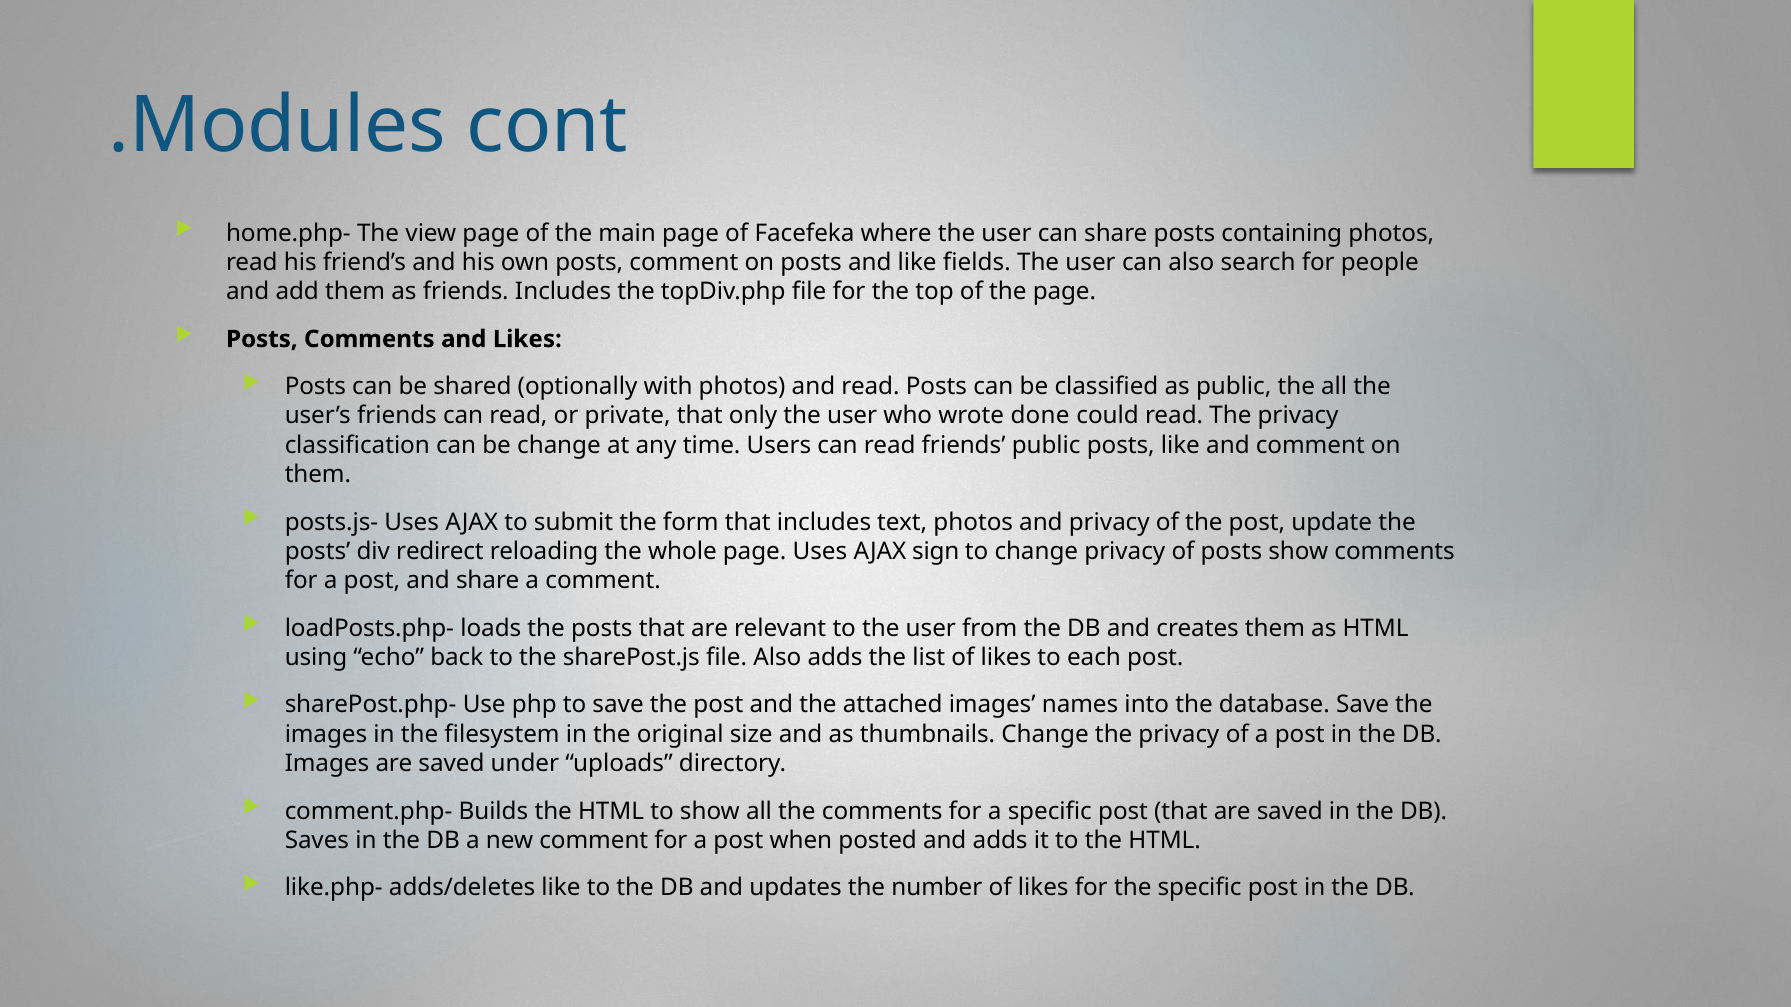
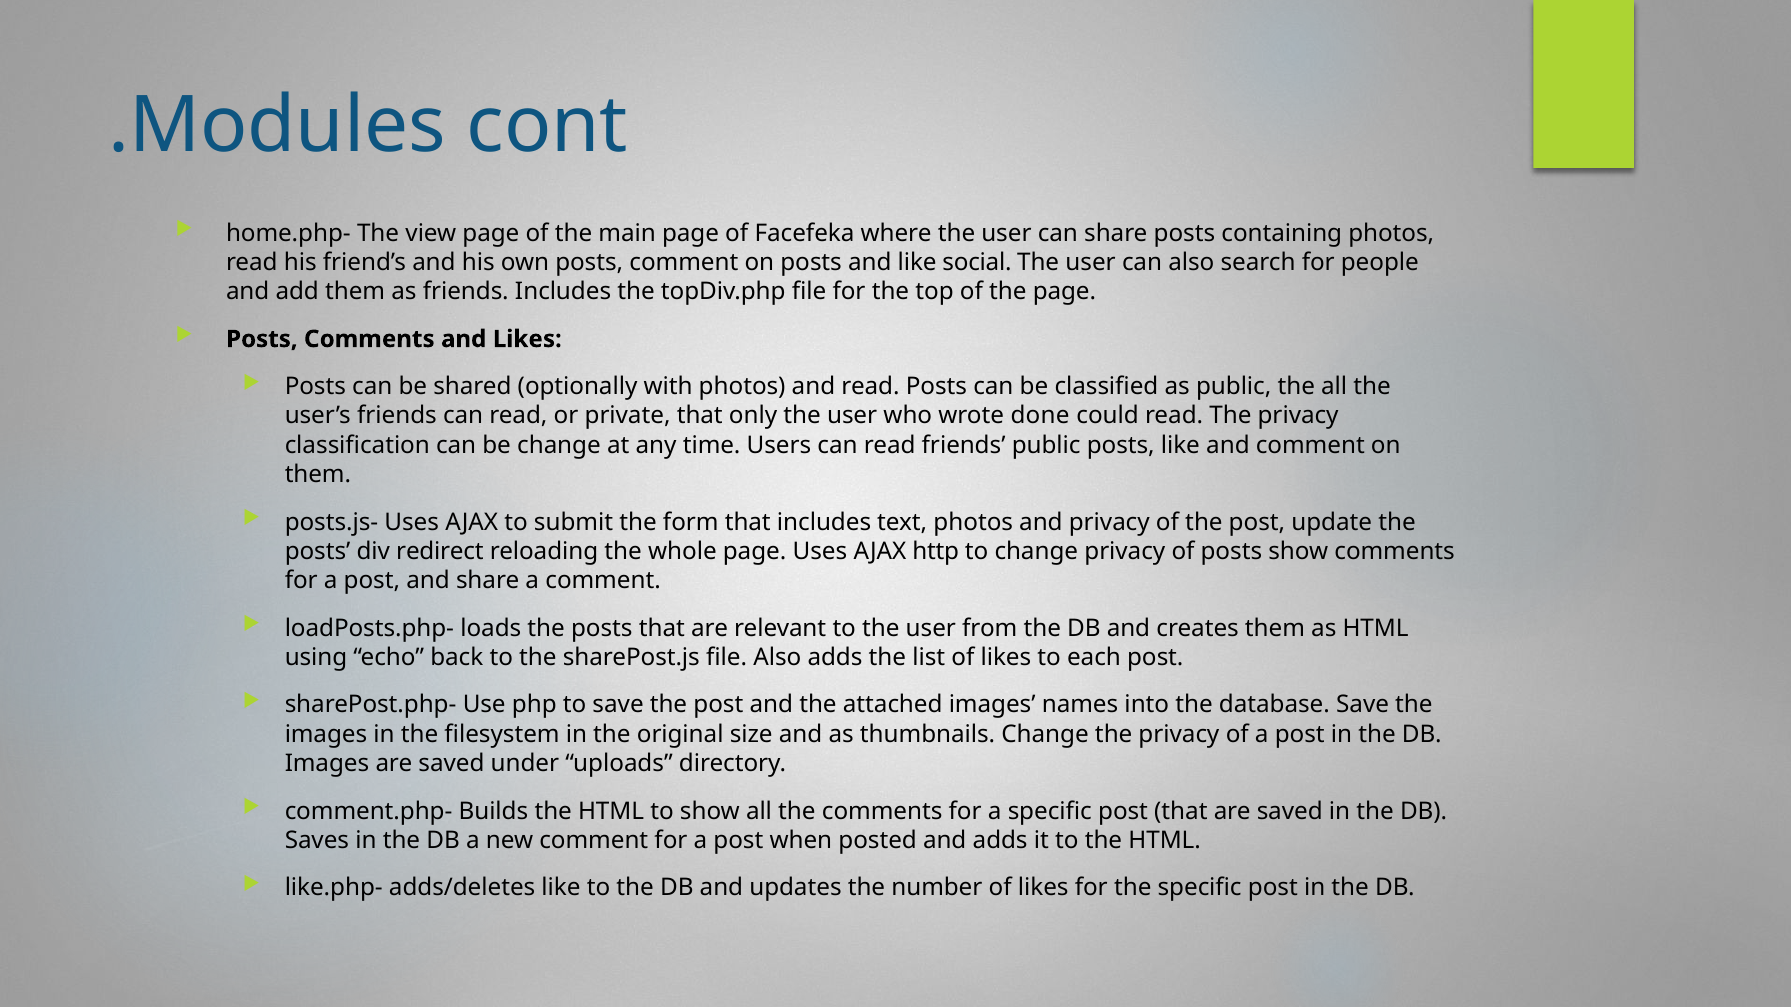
fields: fields -> social (977, 262)
sign: sign -> http (936, 551)
